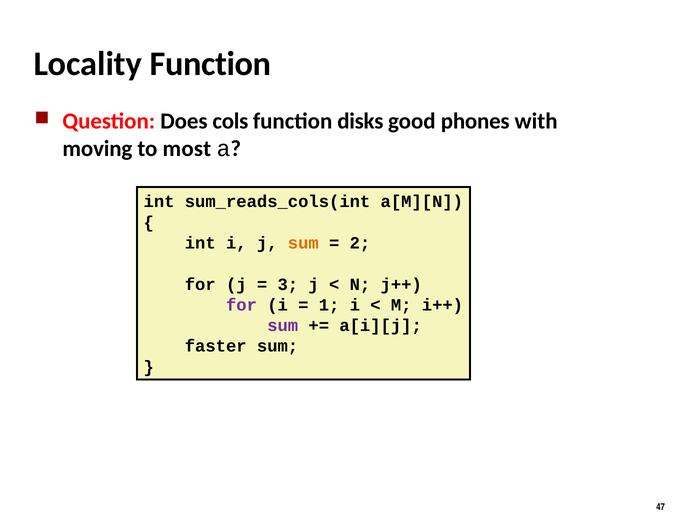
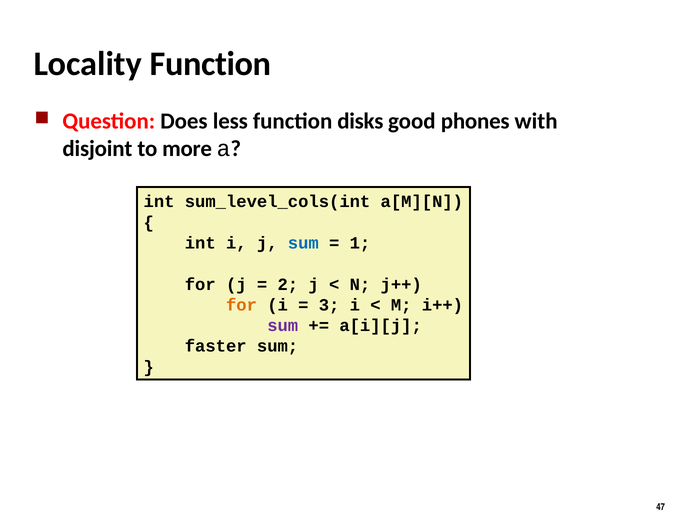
cols: cols -> less (230, 121)
moving: moving -> disjoint (97, 149)
most: most -> more (187, 149)
sum_reads_cols(int: sum_reads_cols(int -> sum_level_cols(int (278, 202)
sum colour: orange -> blue (303, 243)
2: 2 -> 1 (360, 243)
3: 3 -> 2 (288, 284)
for colour: purple -> orange (241, 305)
1: 1 -> 3 (329, 305)
